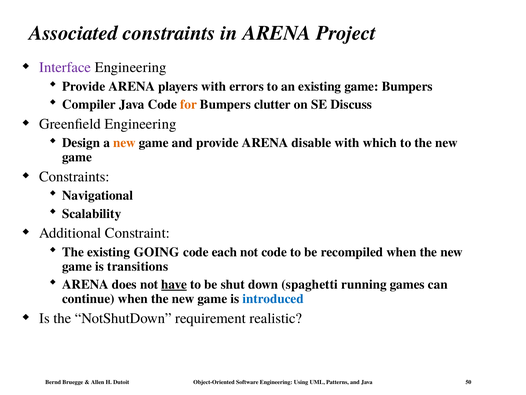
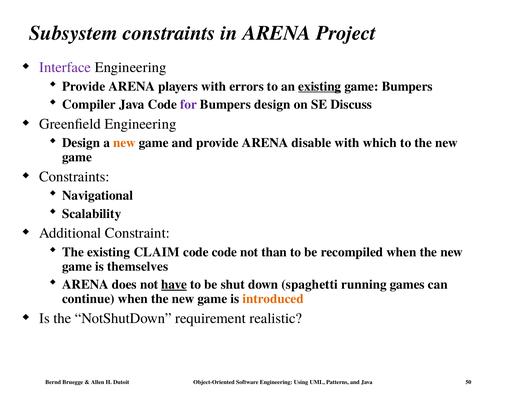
Associated: Associated -> Subsystem (74, 33)
existing underline: none -> present (320, 86)
for colour: orange -> purple (189, 104)
Bumpers clutter: clutter -> design (272, 104)
GOING: GOING -> CLAIM (157, 252)
code each: each -> code (224, 252)
not code: code -> than (274, 252)
transitions: transitions -> themselves (138, 266)
introduced colour: blue -> orange (273, 298)
